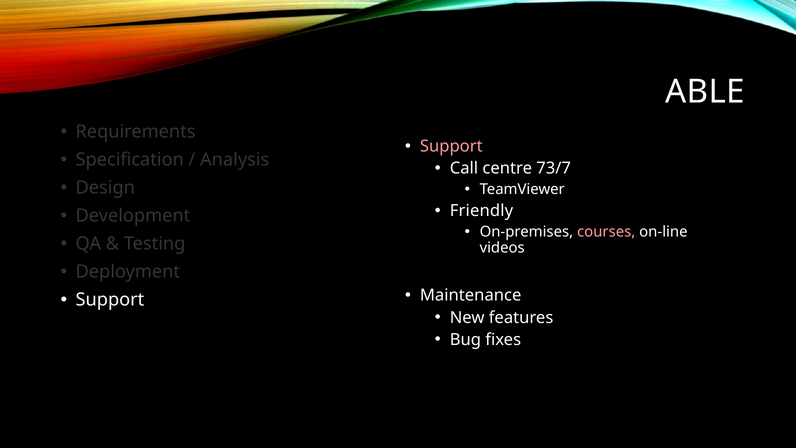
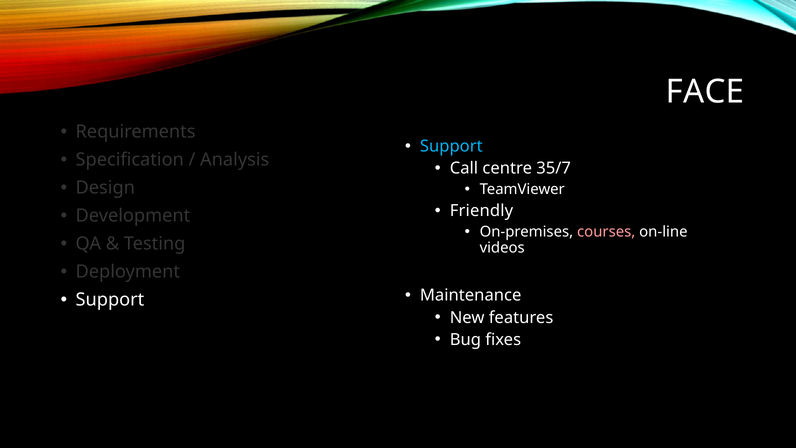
ABLE: ABLE -> FACE (705, 92)
Support colour: pink -> light blue (451, 146)
73/7: 73/7 -> 35/7 (554, 168)
